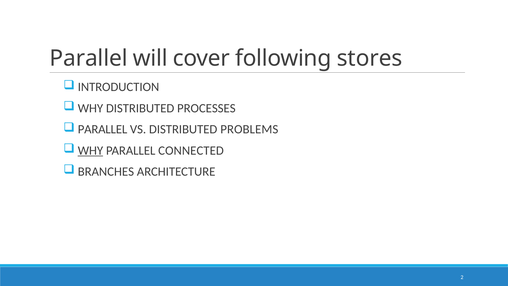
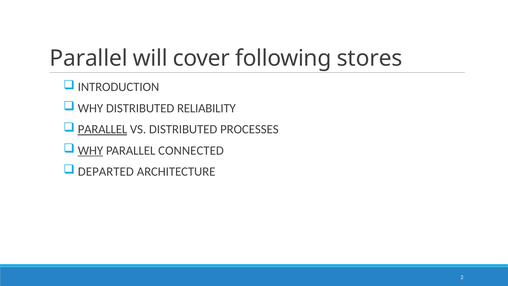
PROCESSES: PROCESSES -> RELIABILITY (206, 108)
PARALLEL underline: none -> present (103, 129)
PROBLEMS: PROBLEMS -> PROCESSES (249, 129)
BRANCHES: BRANCHES -> DEPARTED (106, 172)
